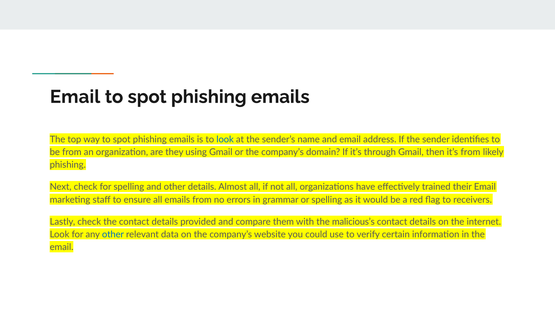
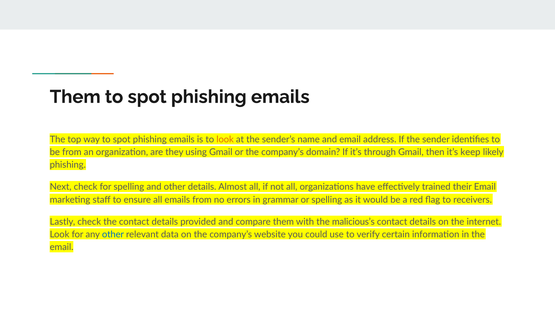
Email: Email -> Them (75, 97)
look colour: blue -> orange (225, 140)
it’s from: from -> keep (470, 152)
